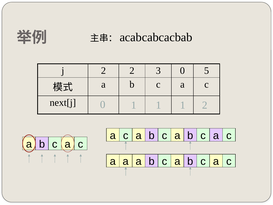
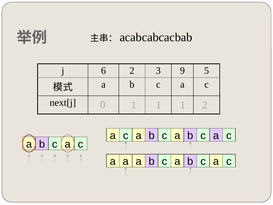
j 2: 2 -> 6 (103, 71)
3 0: 0 -> 9 (182, 71)
